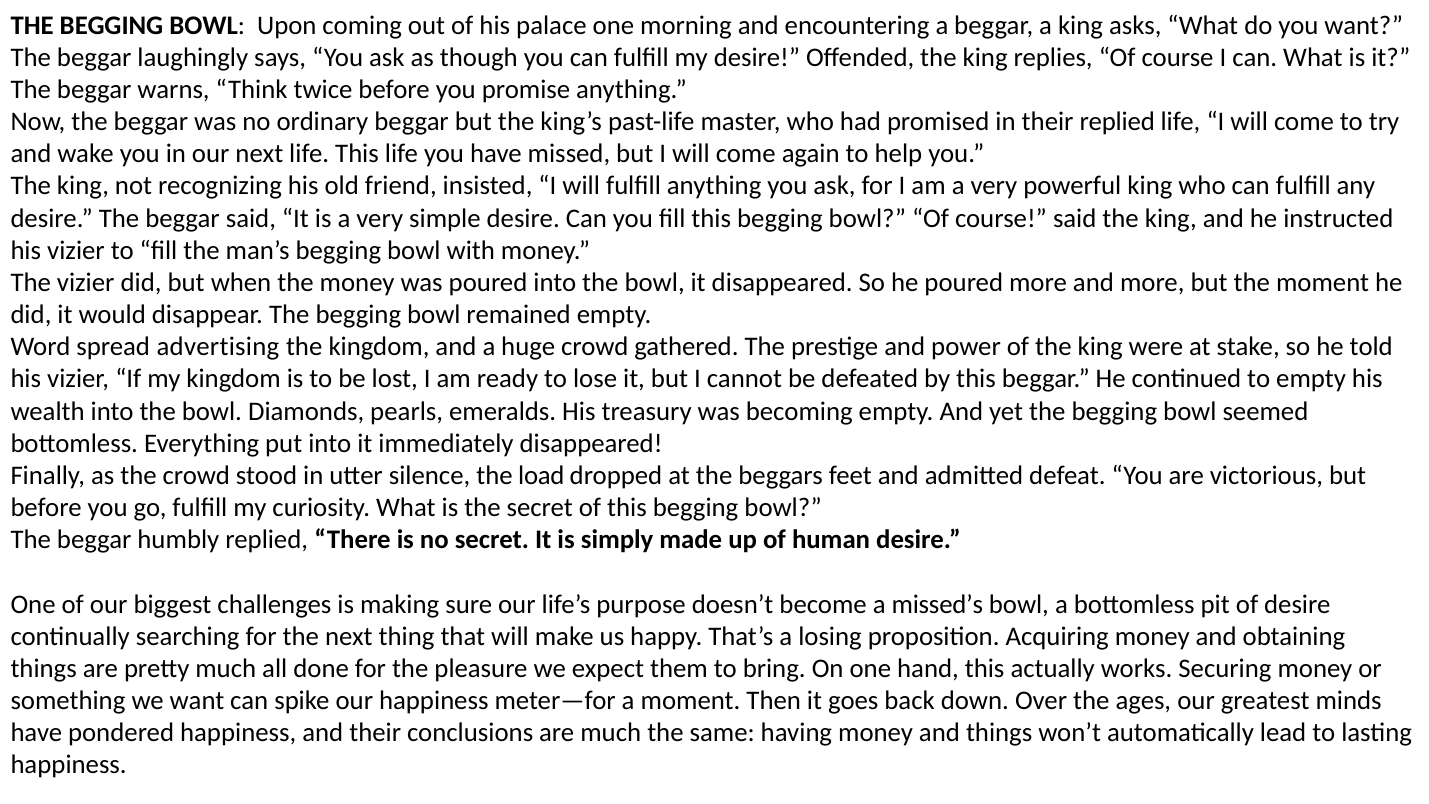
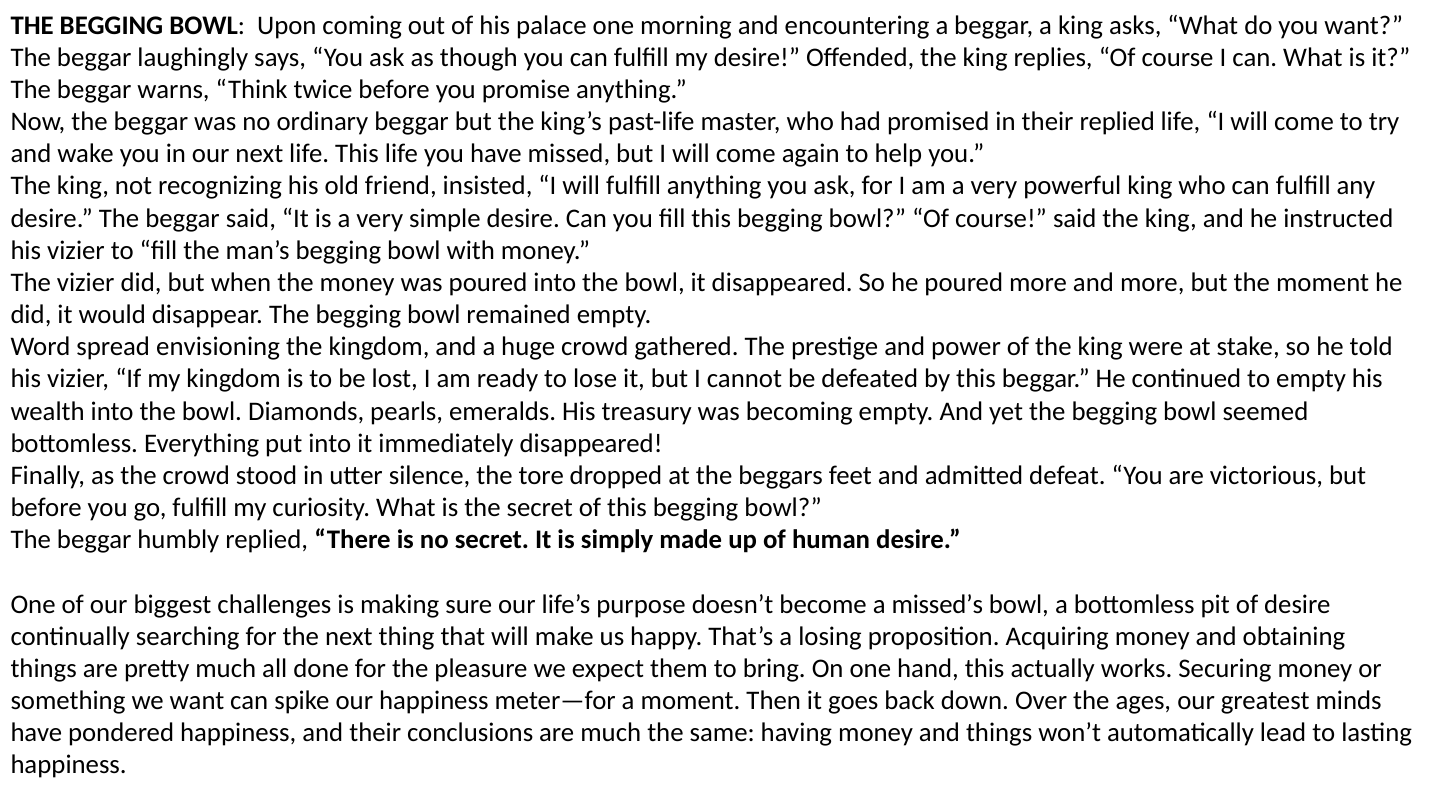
advertising: advertising -> envisioning (218, 347)
load: load -> tore (541, 475)
